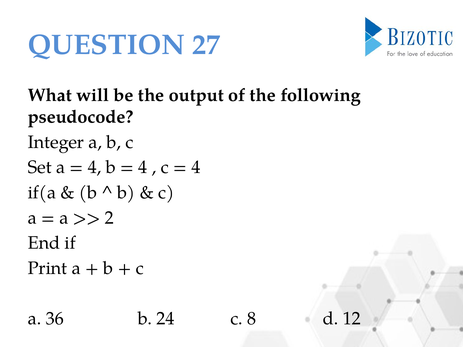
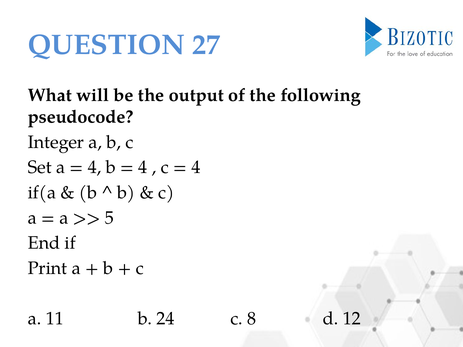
2: 2 -> 5 (109, 218)
36: 36 -> 11 (55, 319)
